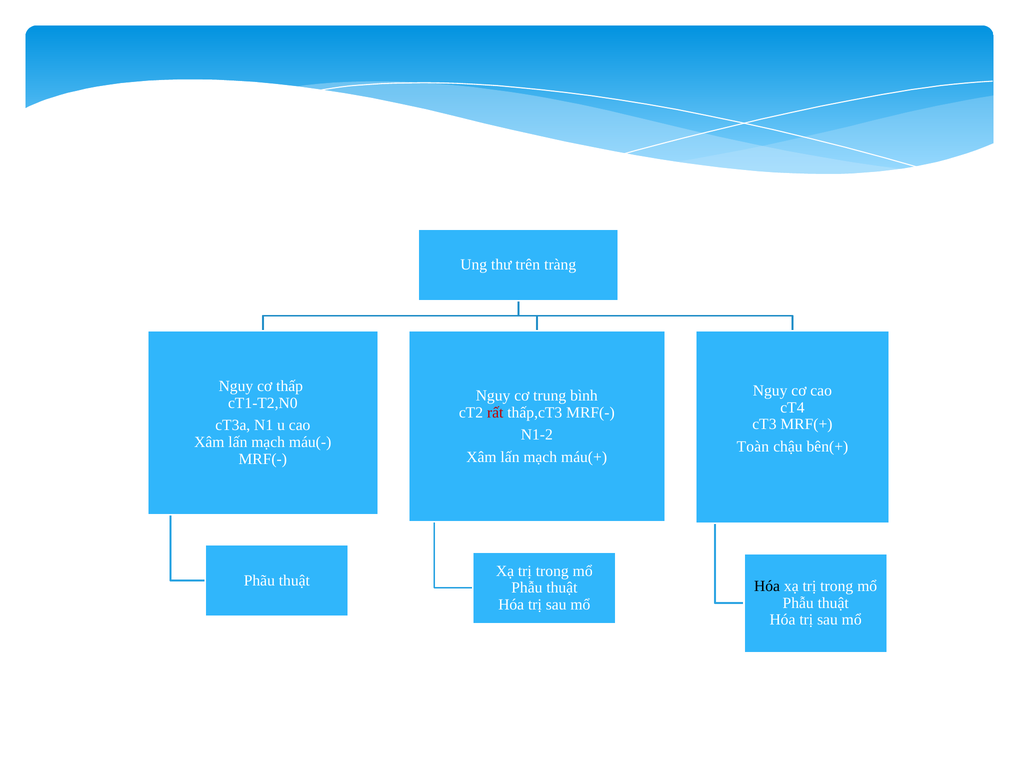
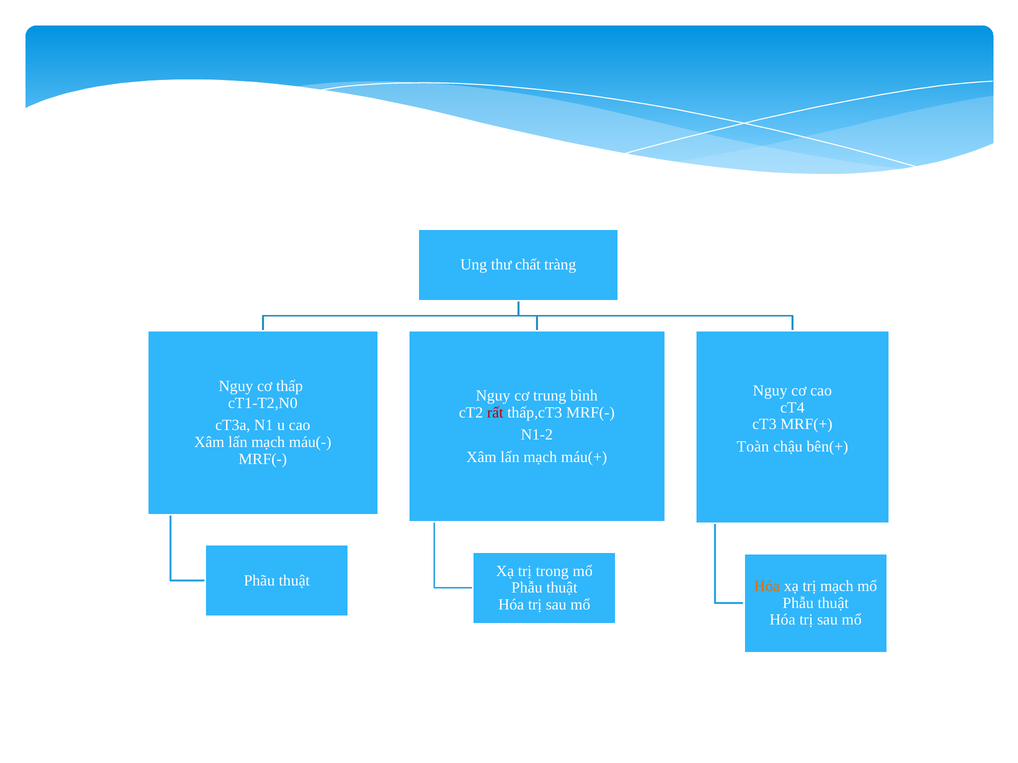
trên: trên -> chất (528, 265)
Hóa colour: black -> orange (767, 587)
trong: trong -> mạch (837, 587)
